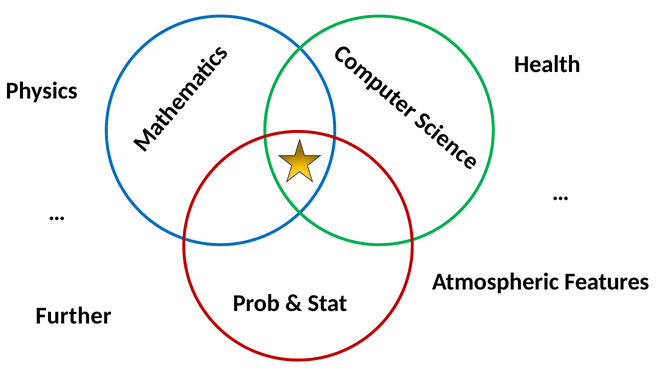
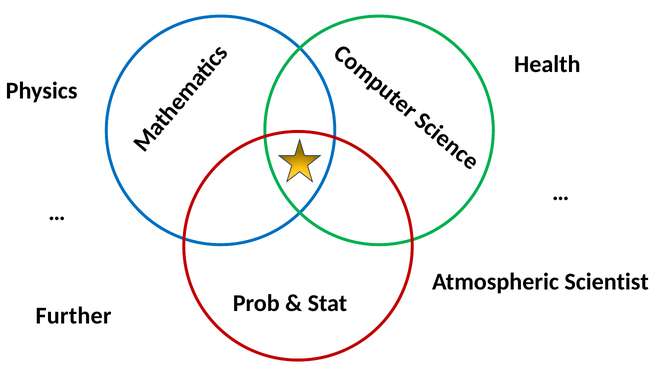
Features: Features -> Scientist (607, 281)
